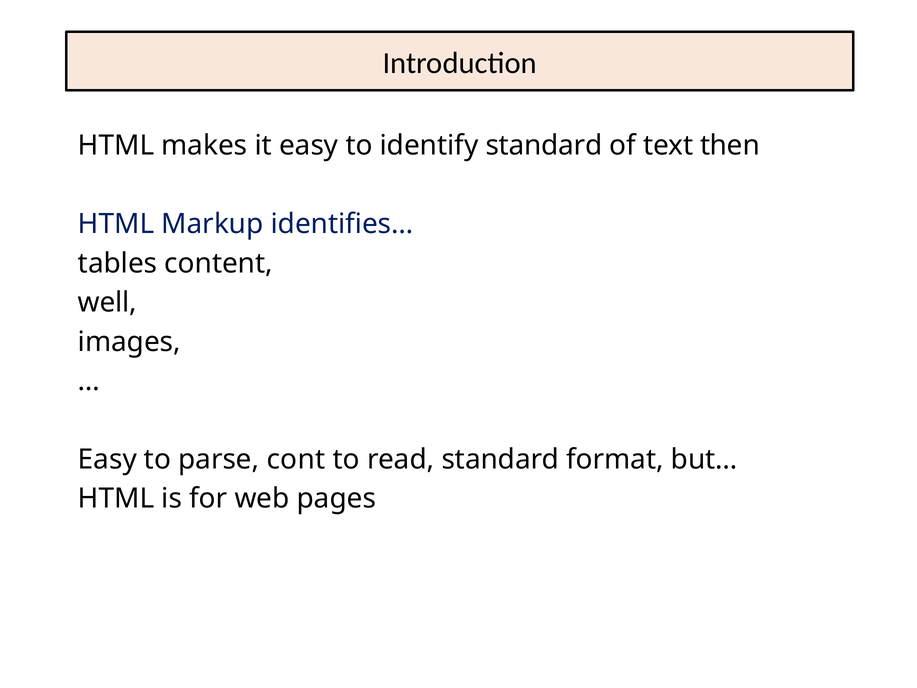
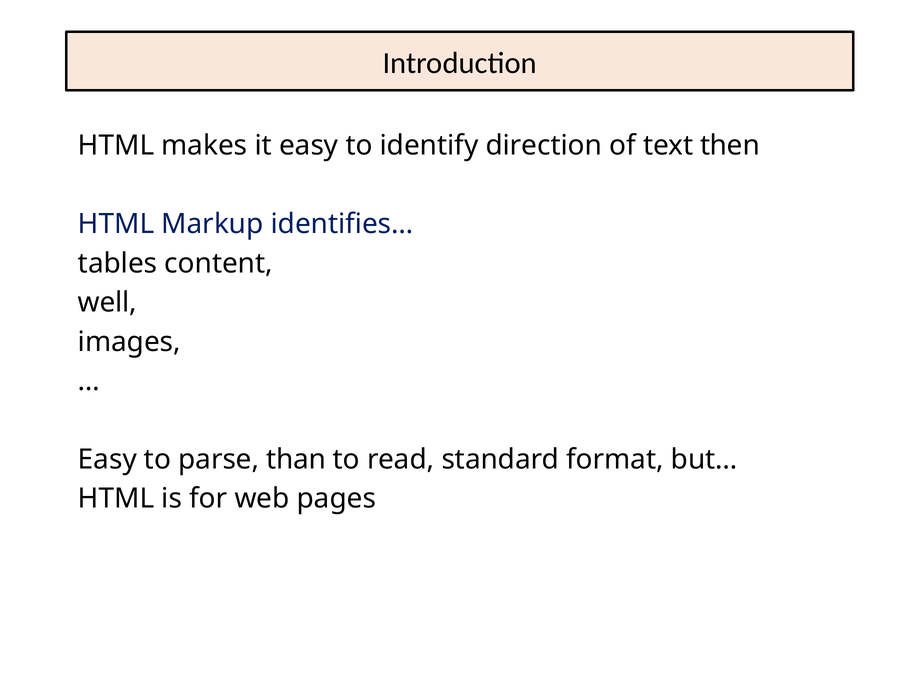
identify standard: standard -> direction (544, 146)
cont: cont -> than (296, 459)
